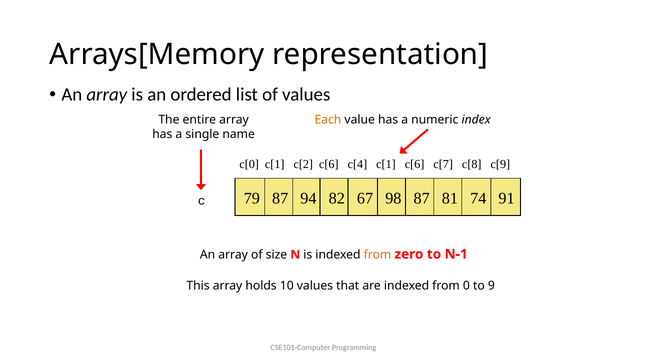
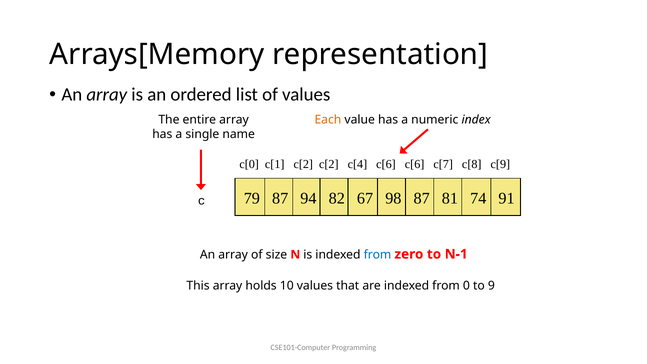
c[2 c[6: c[6 -> c[2 (329, 164)
c[4 c[1: c[1 -> c[6 (386, 164)
from colour: orange -> blue (378, 255)
